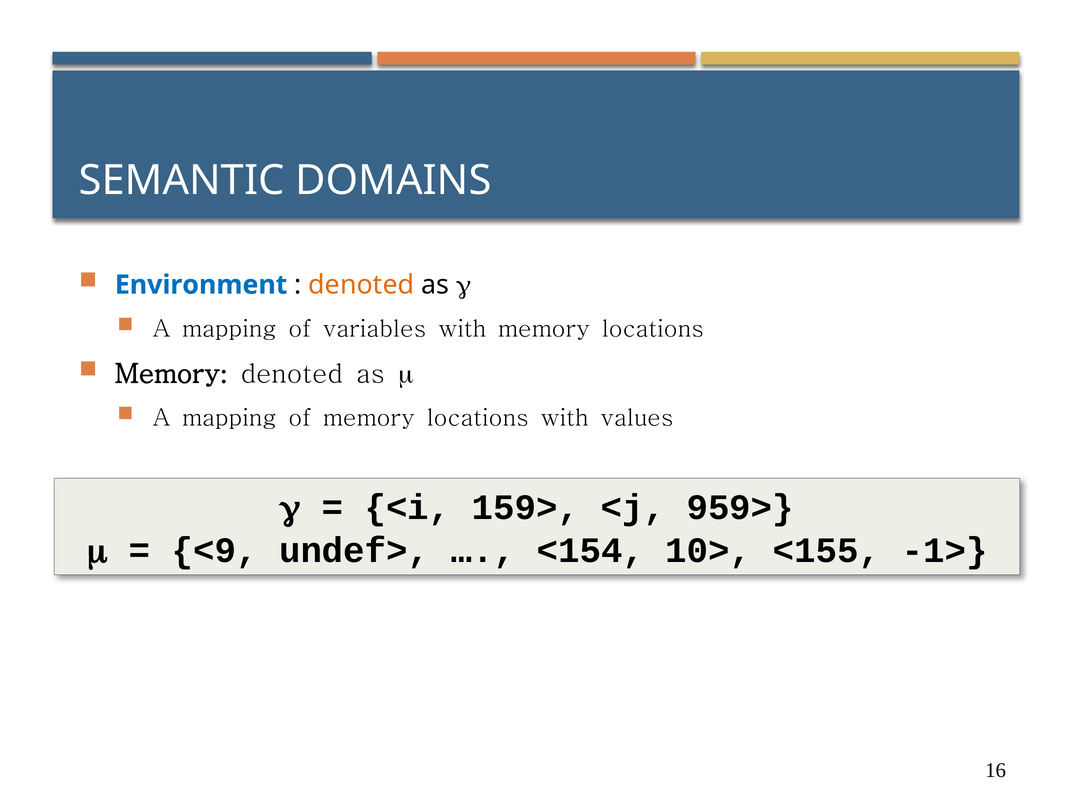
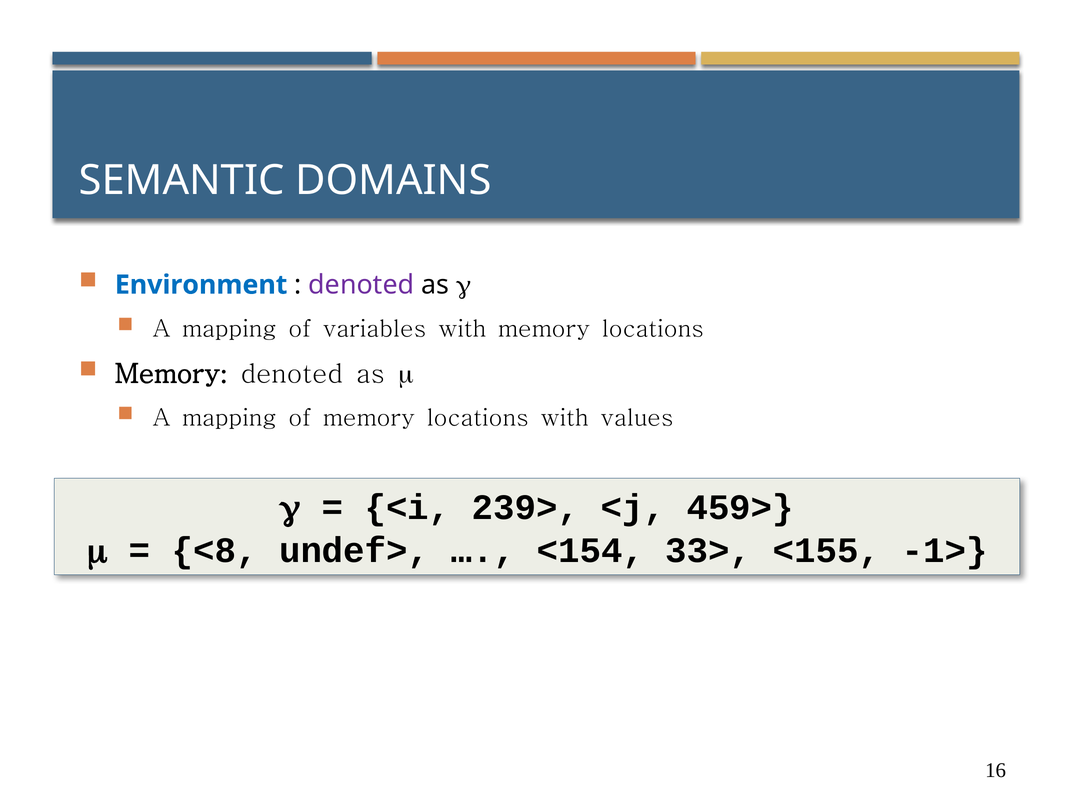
denoted colour: orange -> purple (361, 285)
159>: 159> -> 239> (526, 507)
959>: 959> -> 459> (740, 507)
<9: <9 -> <8 (215, 550)
10>: 10> -> 33> (708, 550)
